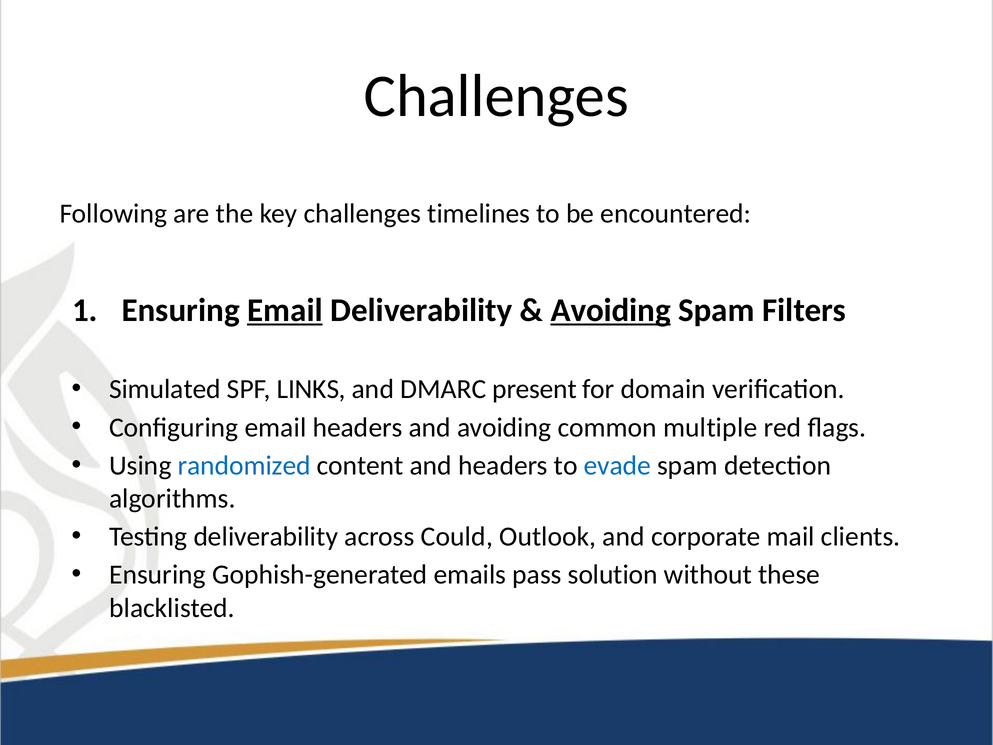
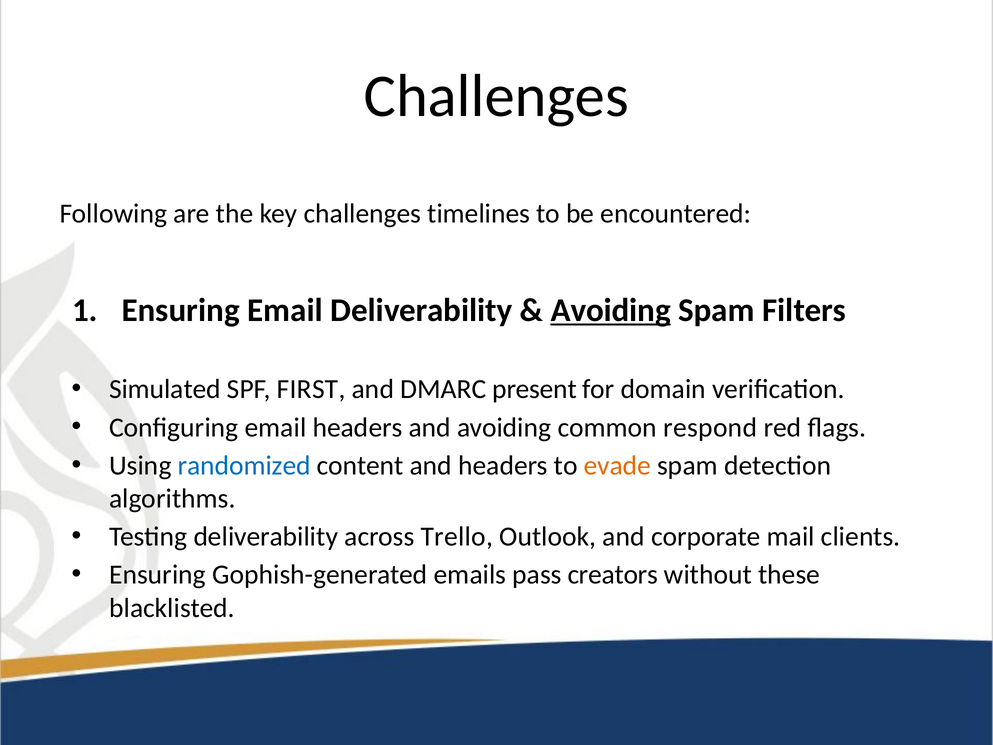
Email underline: present -> none (285, 310)
LINKS: LINKS -> FIRST (311, 389)
multiple: multiple -> respond (710, 427)
evade colour: blue -> orange (617, 465)
Could: Could -> Trello (457, 537)
solution: solution -> creators (613, 575)
